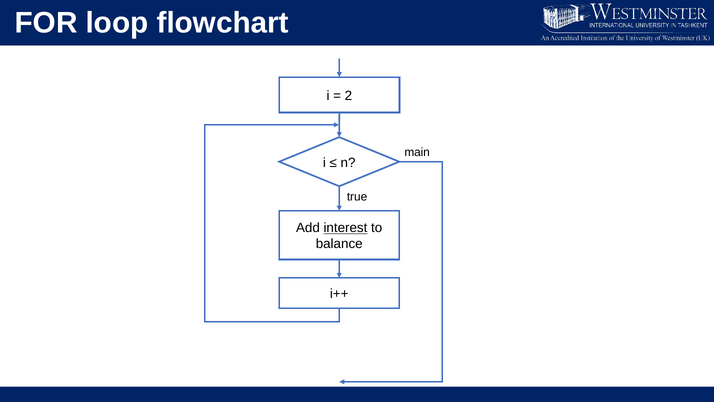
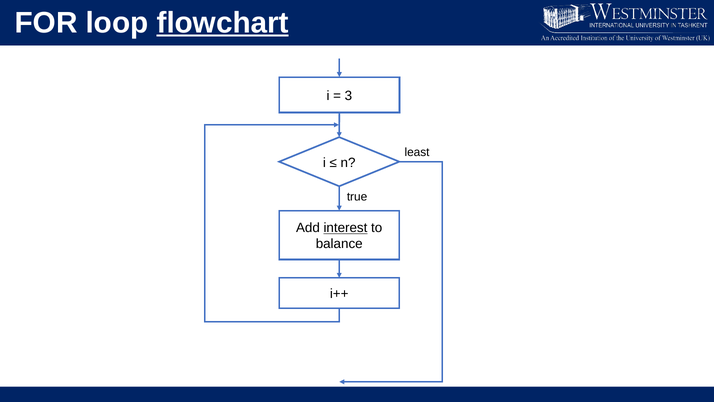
flowchart underline: none -> present (223, 23)
2: 2 -> 3 (348, 96)
main: main -> least (417, 152)
